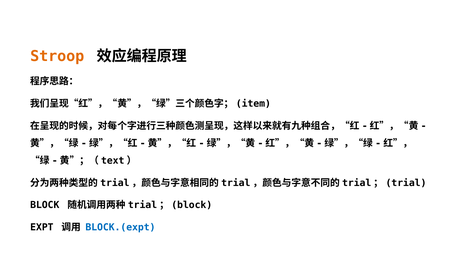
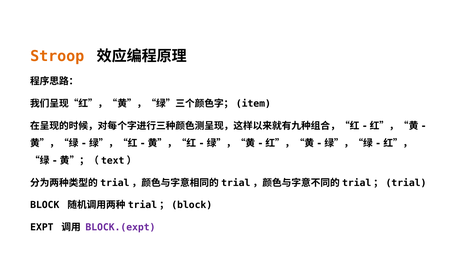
BLOCK.(expt colour: blue -> purple (120, 227)
